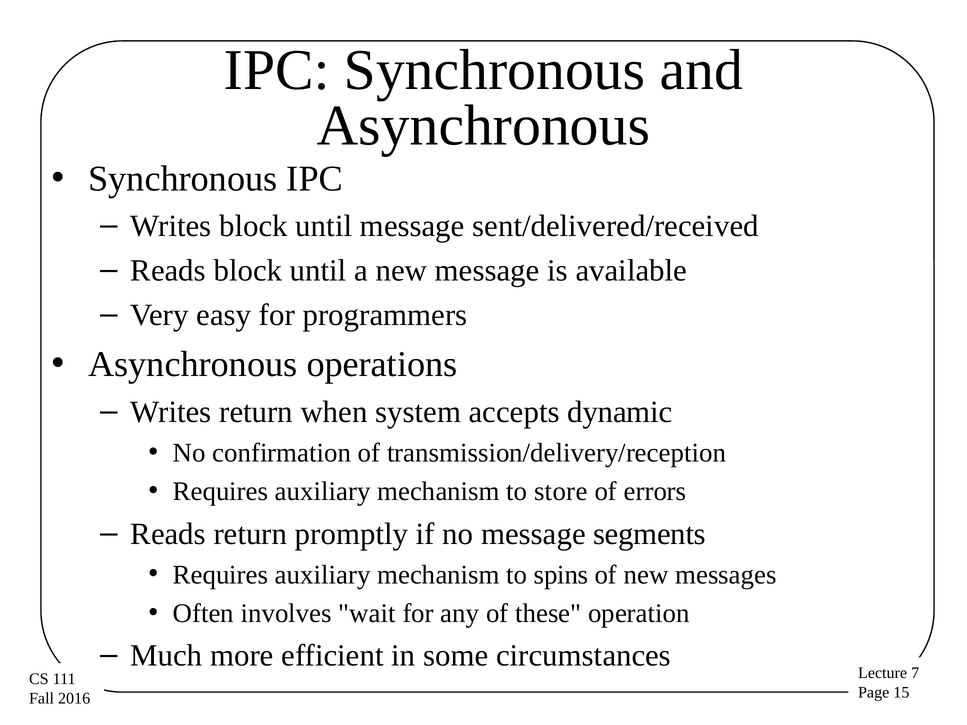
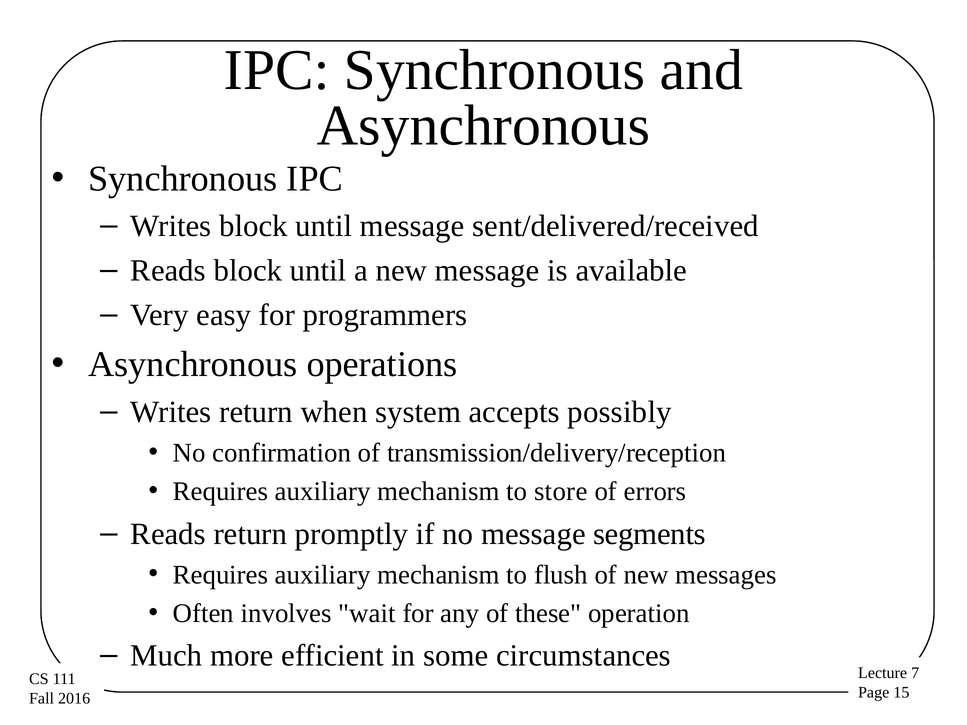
dynamic: dynamic -> possibly (620, 412)
spins: spins -> flush (561, 575)
